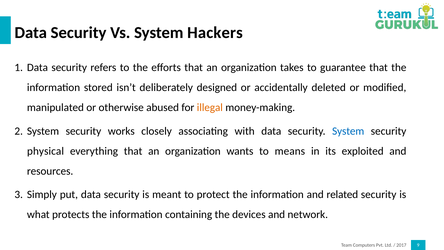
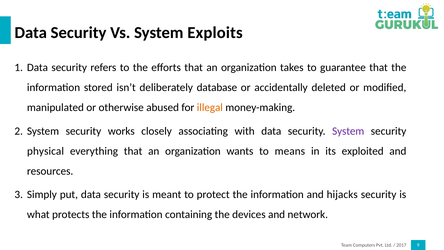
Hackers: Hackers -> Exploits (215, 32)
designed: designed -> database (217, 87)
System colour: blue -> purple (348, 131)
related: related -> hijacks (342, 194)
